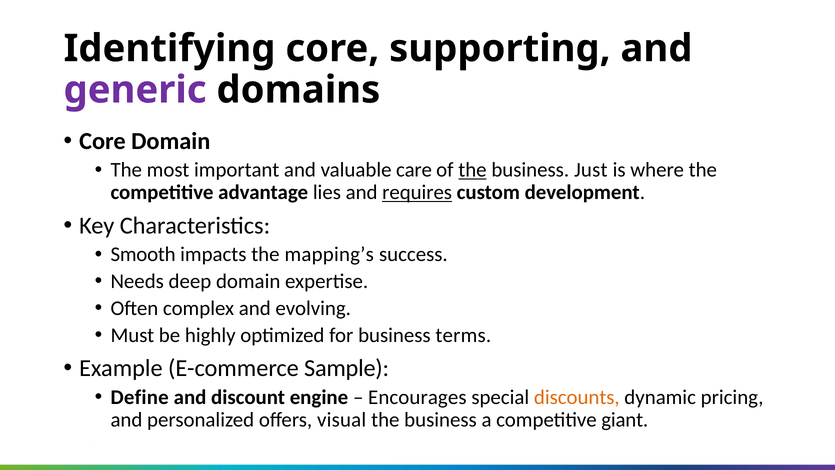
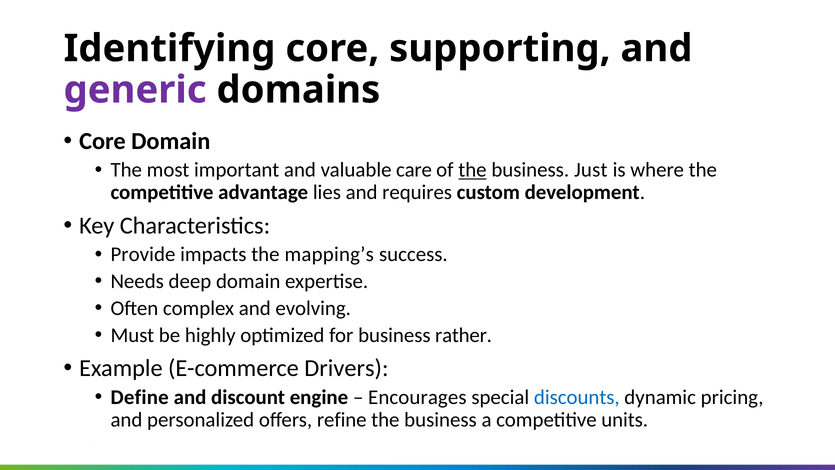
requires underline: present -> none (417, 192)
Smooth: Smooth -> Provide (143, 254)
terms: terms -> rather (464, 335)
Sample: Sample -> Drivers (346, 368)
discounts colour: orange -> blue (577, 397)
visual: visual -> refine (342, 419)
giant: giant -> units (625, 419)
